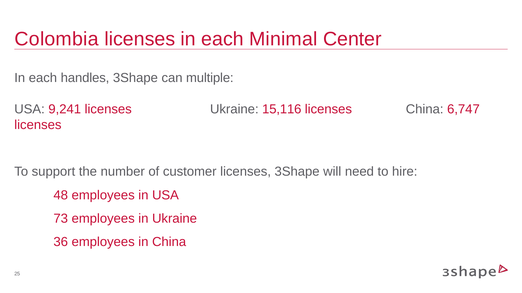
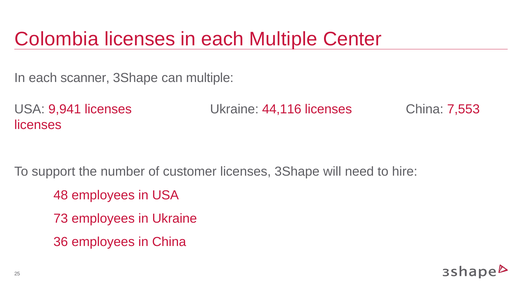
each Minimal: Minimal -> Multiple (283, 39)
handles: handles -> scanner (85, 78)
9,241: 9,241 -> 9,941 (65, 109)
15,116: 15,116 -> 44,116 (282, 109)
6,747: 6,747 -> 7,553 (463, 109)
